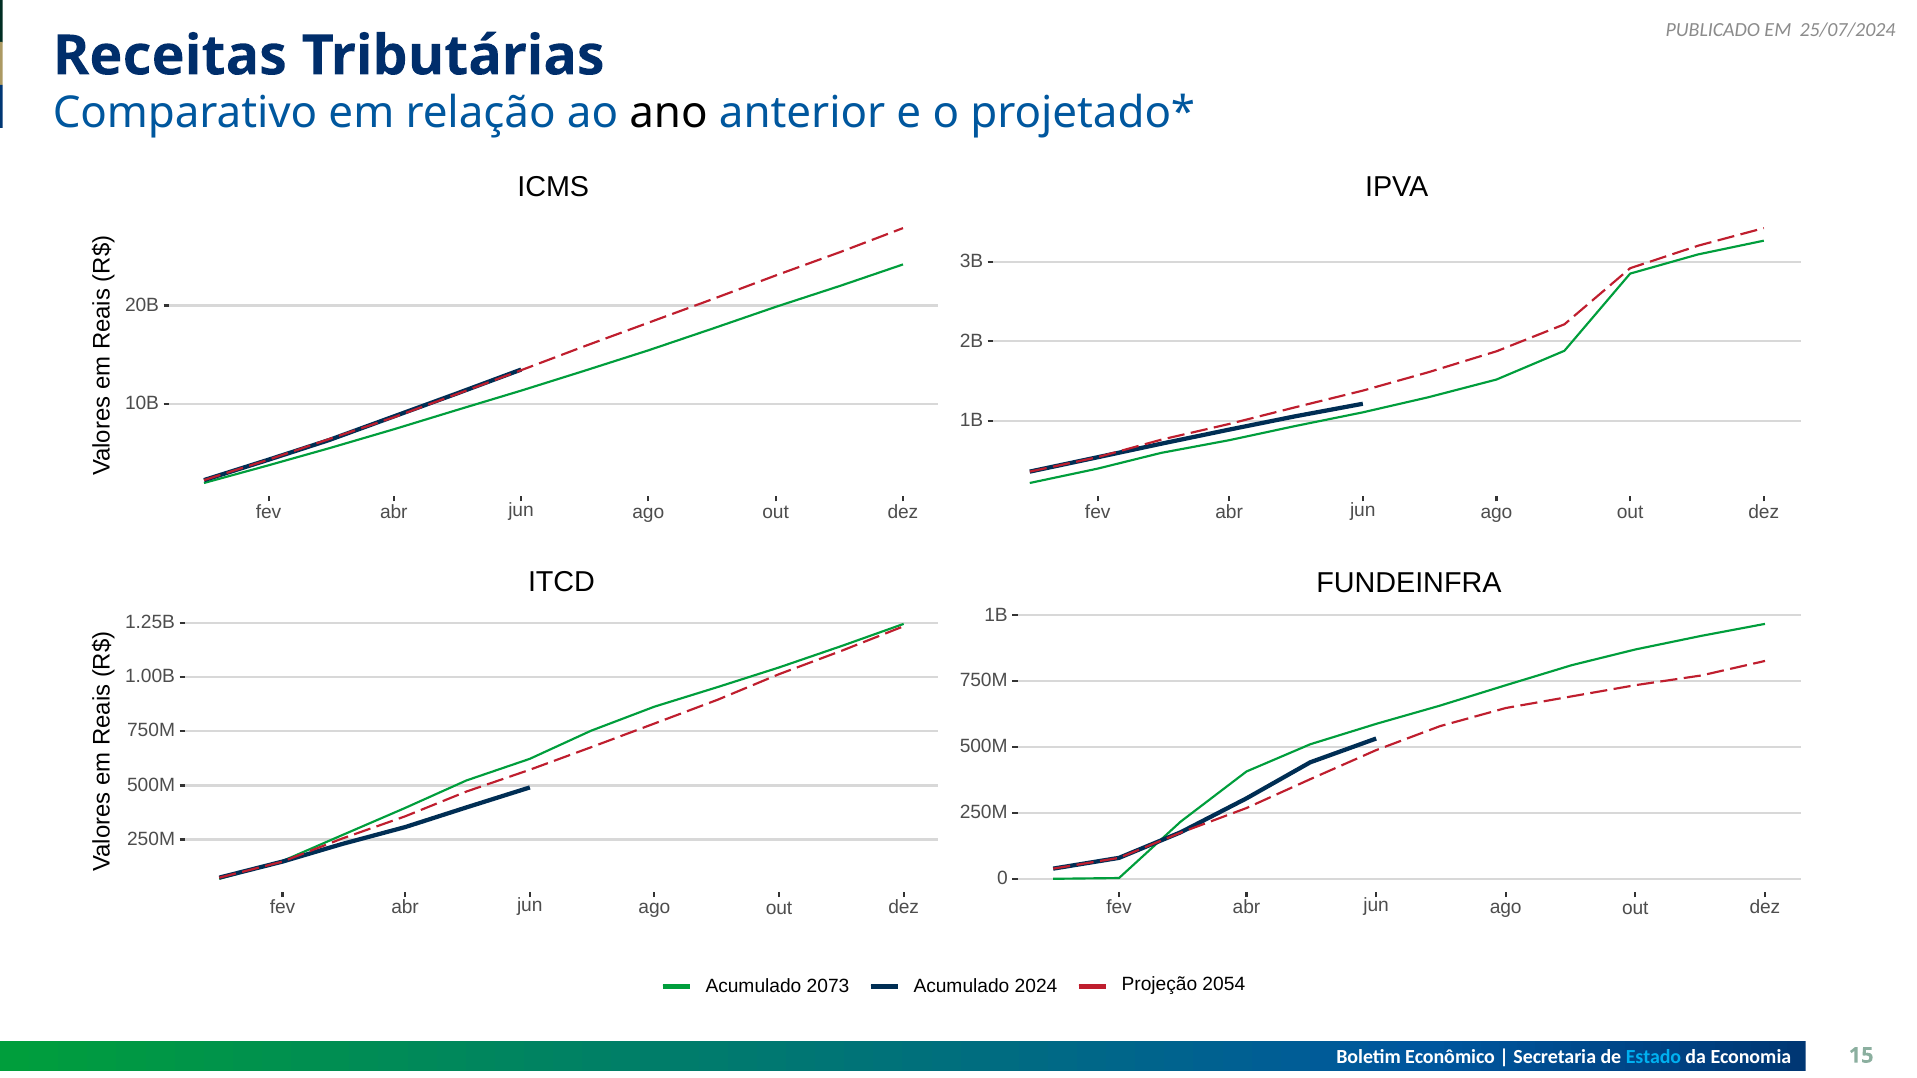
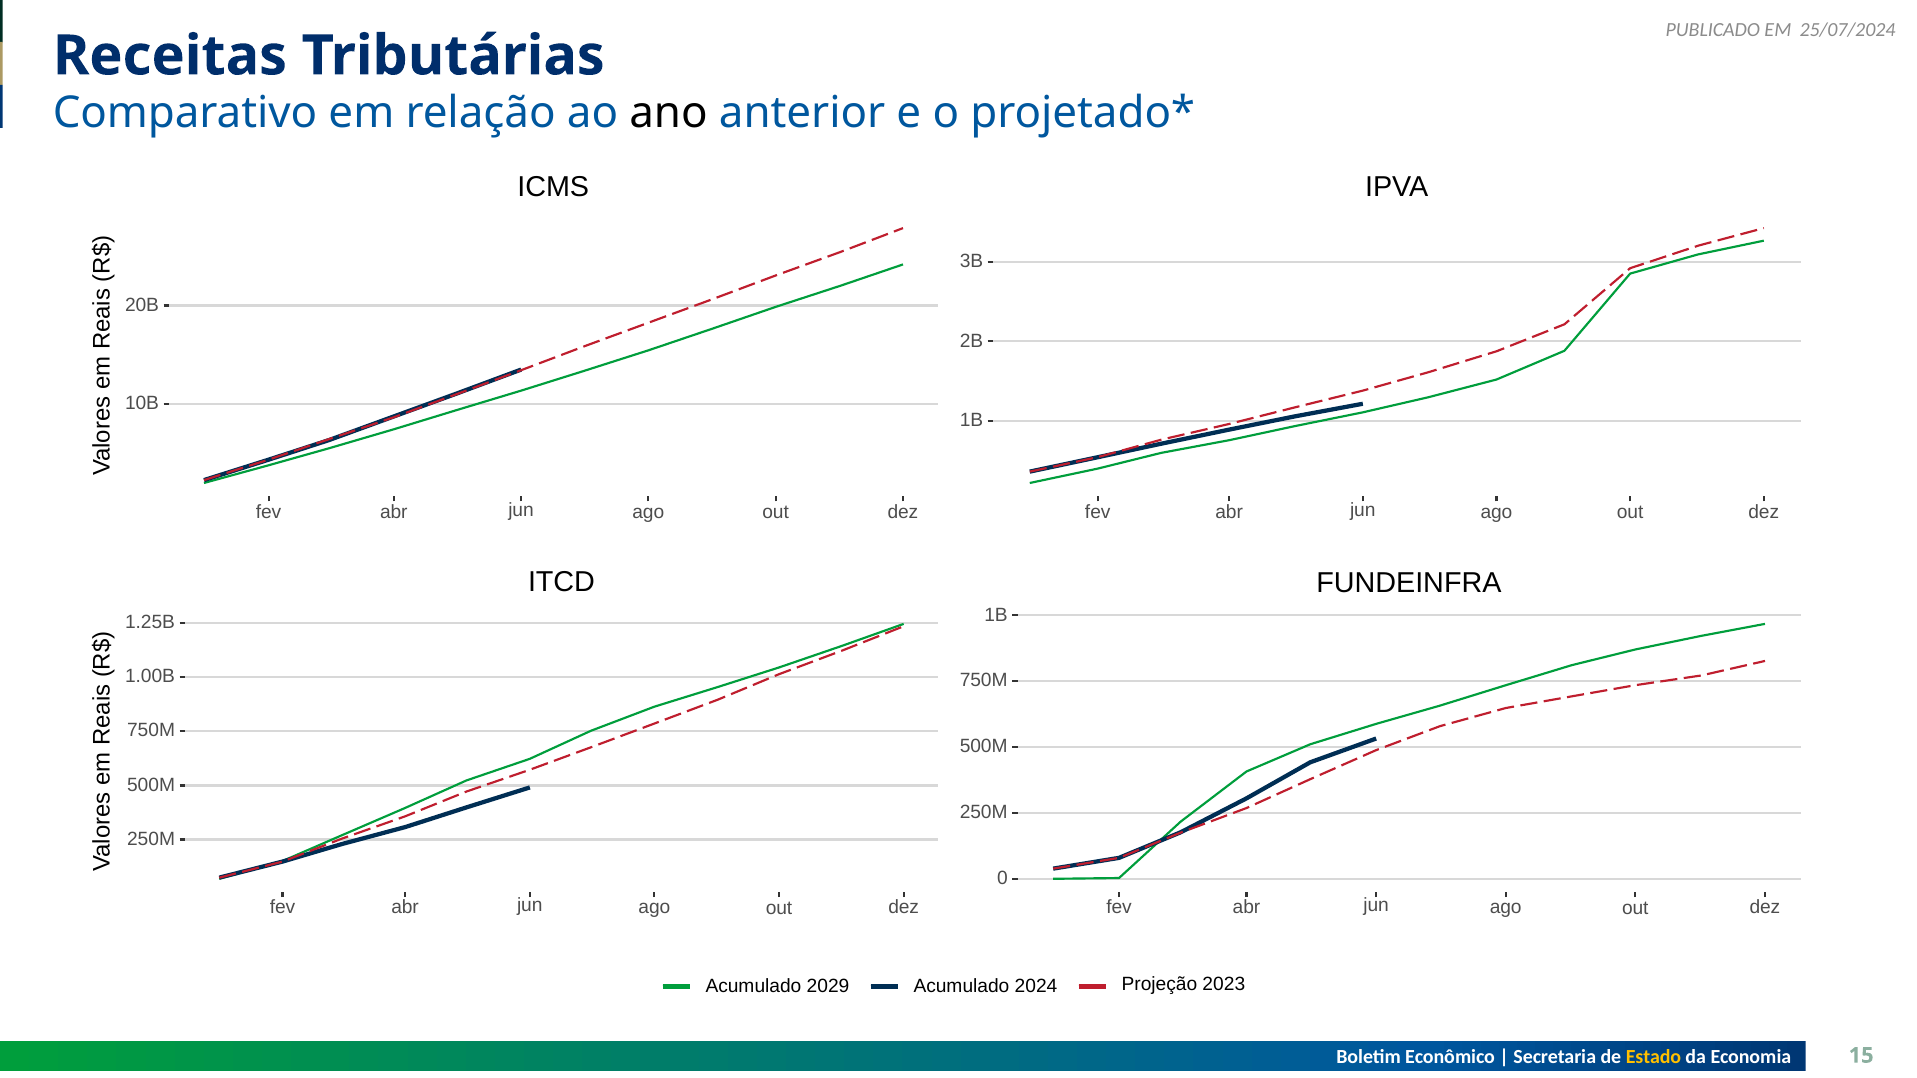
2073: 2073 -> 2029 (828, 986)
2054: 2054 -> 2023 (1224, 984)
Estado colour: light blue -> yellow (1654, 1057)
